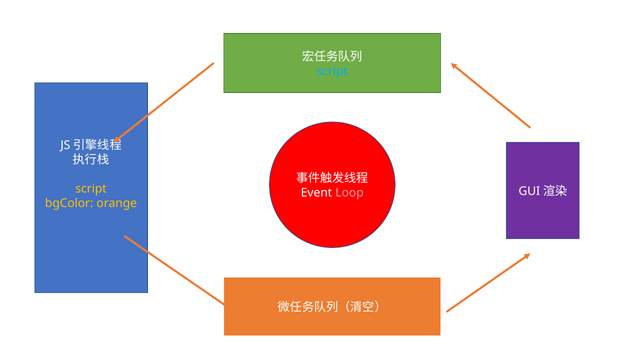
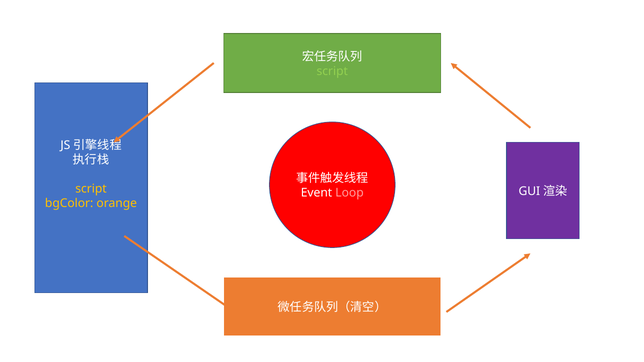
script colour: light blue -> light green (332, 71)
